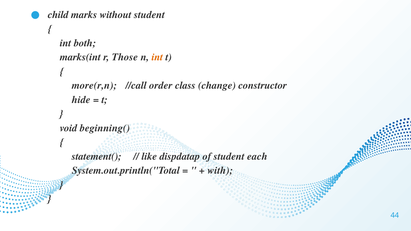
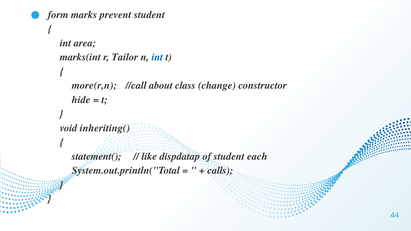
child: child -> form (58, 15)
without: without -> prevent (116, 15)
both: both -> area (85, 43)
Those: Those -> Tailor (125, 57)
int colour: orange -> blue (157, 57)
order: order -> about (161, 86)
beginning(: beginning( -> inheriting( (105, 128)
with: with -> calls (220, 171)
